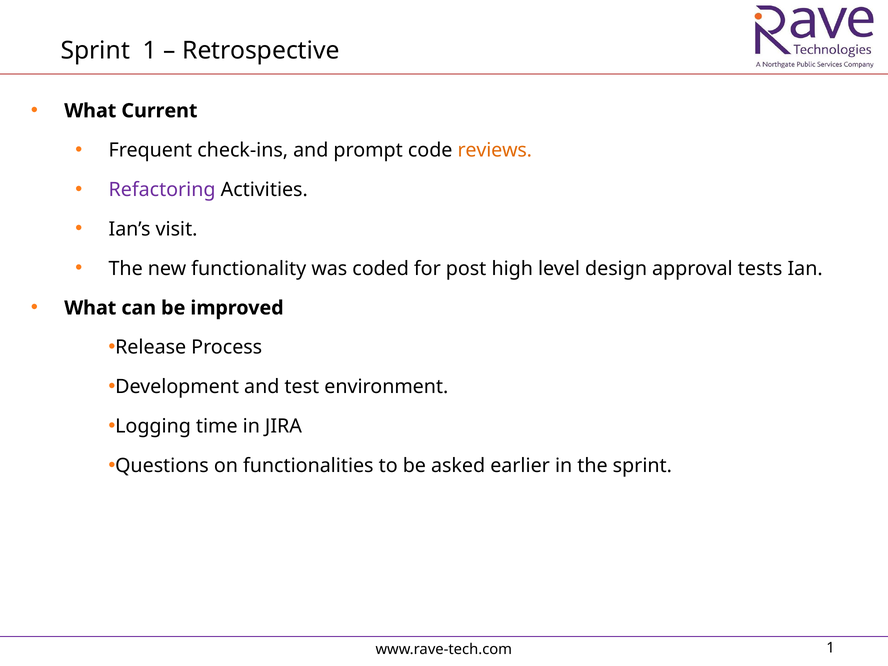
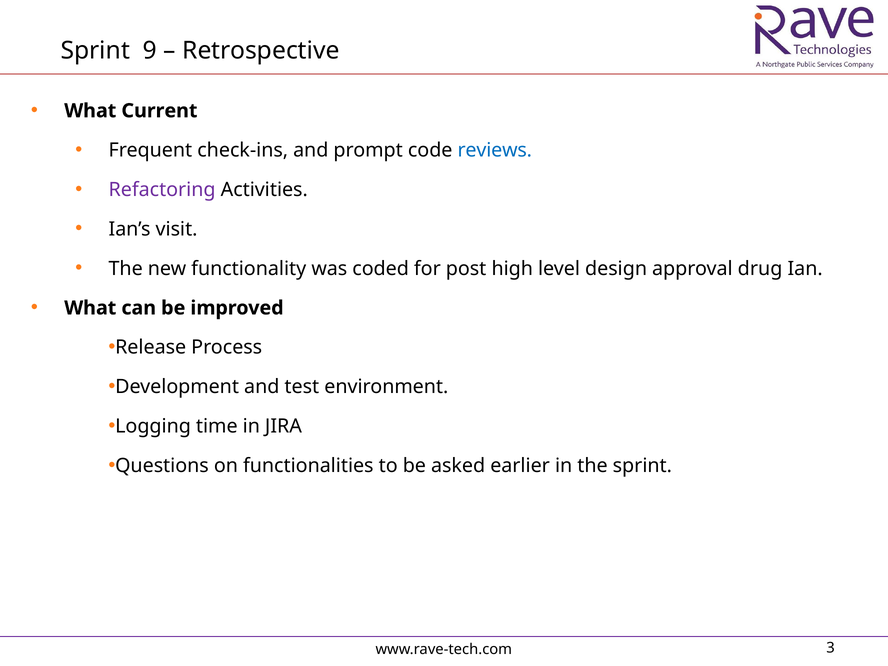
Sprint 1: 1 -> 9 (150, 51)
reviews colour: orange -> blue (495, 150)
tests: tests -> drug (760, 269)
www.rave-tech.com 1: 1 -> 3 (831, 648)
